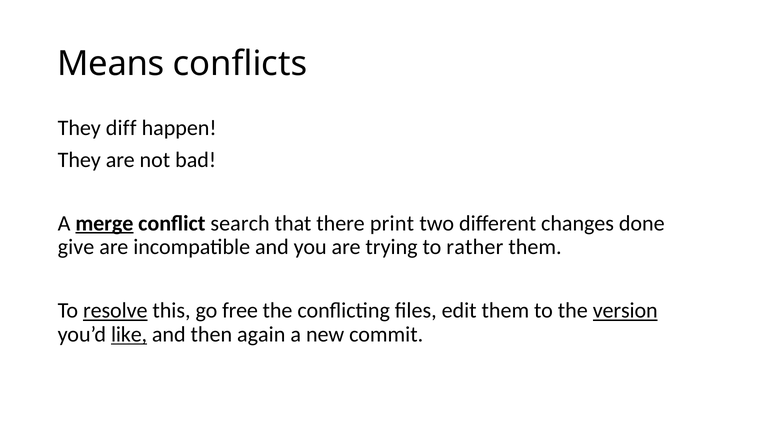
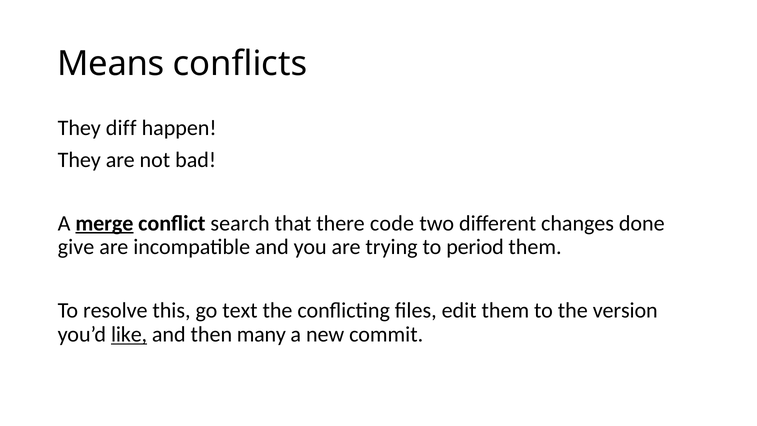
print: print -> code (392, 223)
rather: rather -> period (475, 247)
resolve underline: present -> none (115, 311)
free: free -> text (240, 311)
version underline: present -> none (625, 311)
again: again -> many (261, 334)
